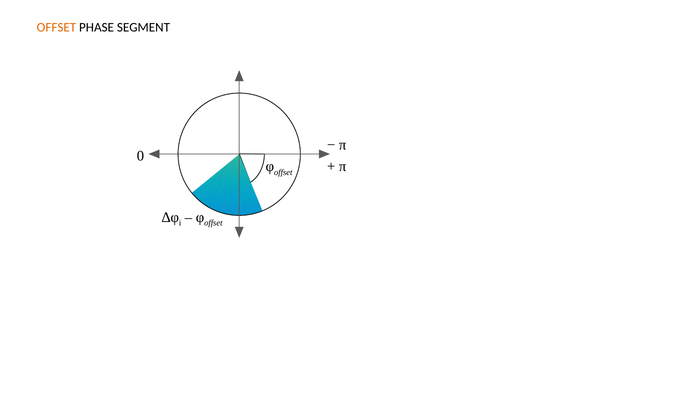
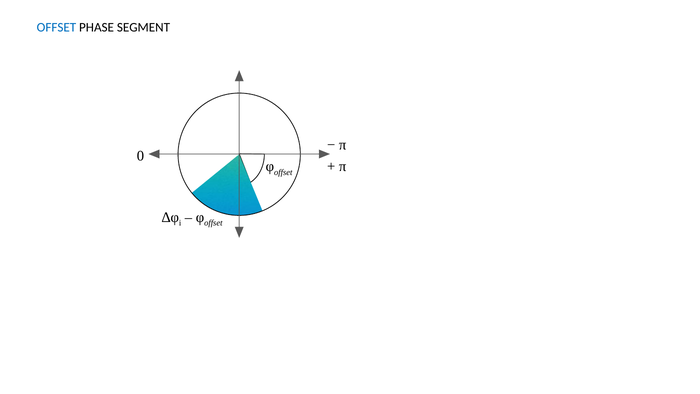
OFFSET colour: orange -> blue (56, 27)
